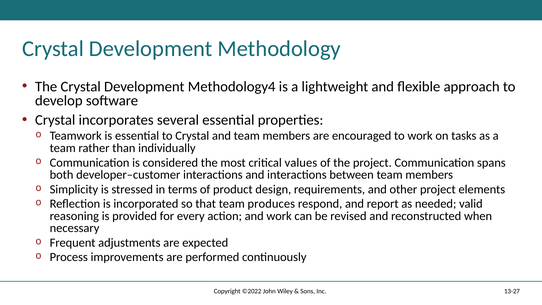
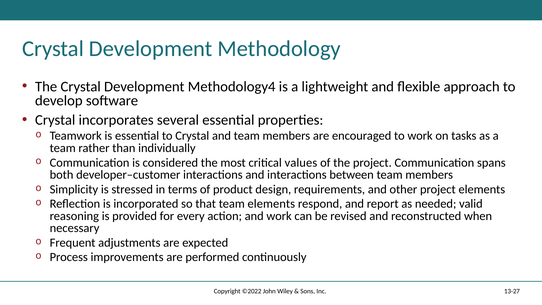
team produces: produces -> elements (271, 204)
